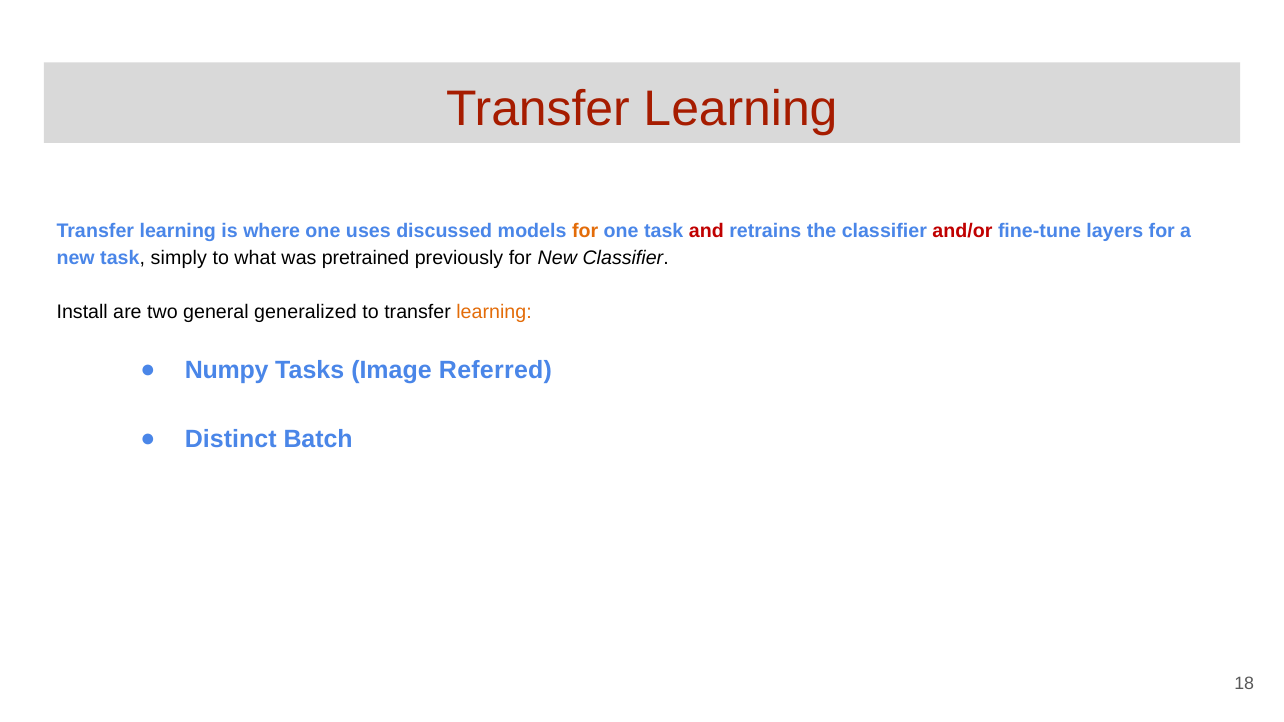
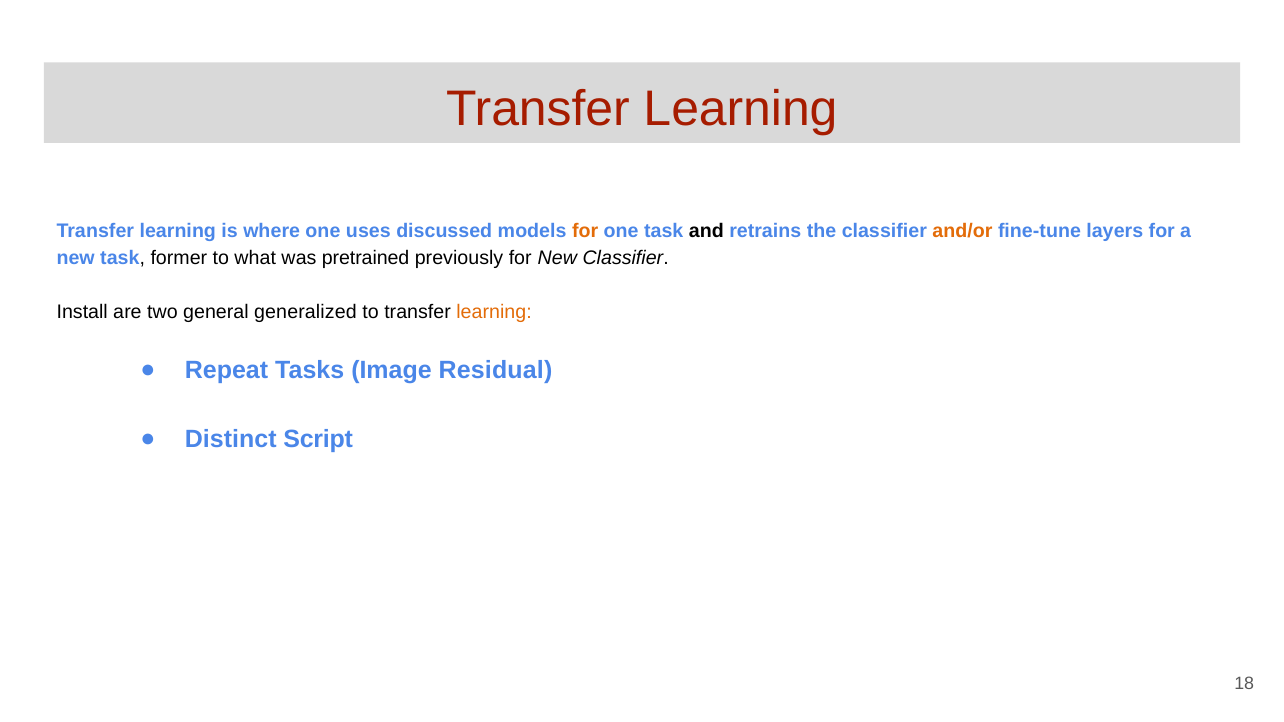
and colour: red -> black (706, 231)
and/or colour: red -> orange (962, 231)
simply: simply -> former (179, 258)
Numpy: Numpy -> Repeat (227, 371)
Referred: Referred -> Residual (496, 371)
Batch: Batch -> Script (318, 439)
